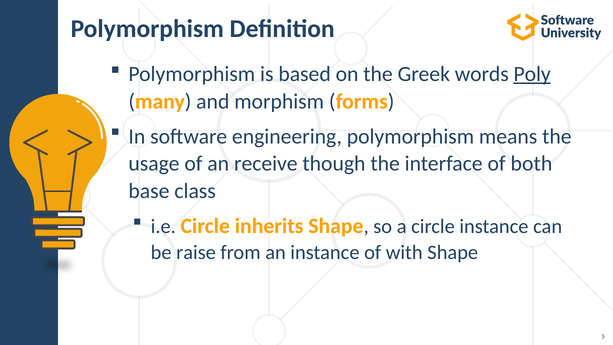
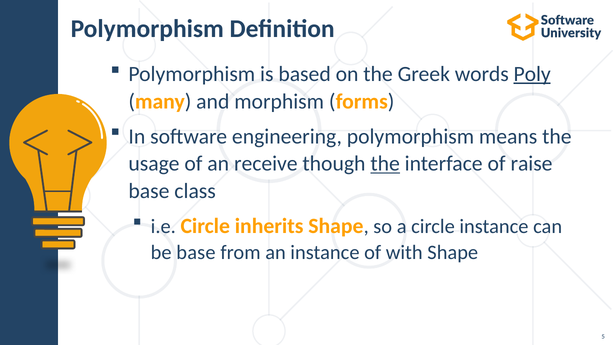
the underline: none -> present (385, 164)
both: both -> raise (531, 164)
be raise: raise -> base (196, 252)
